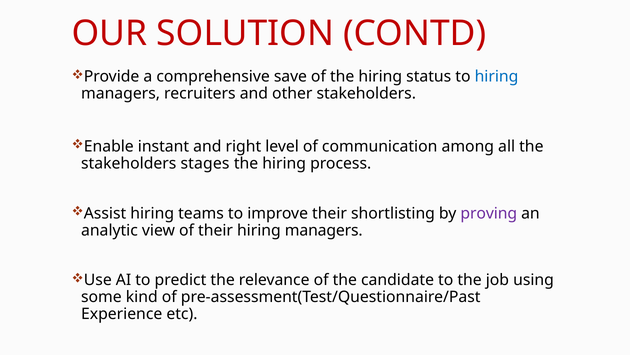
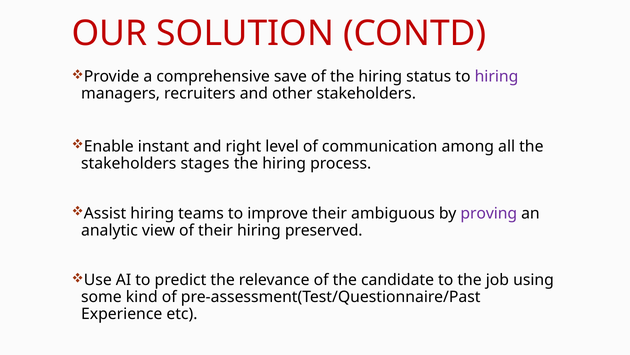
hiring colour: blue -> purple (497, 77)
shortlisting: shortlisting -> ambiguous (393, 213)
their hiring managers: managers -> preserved (324, 230)
